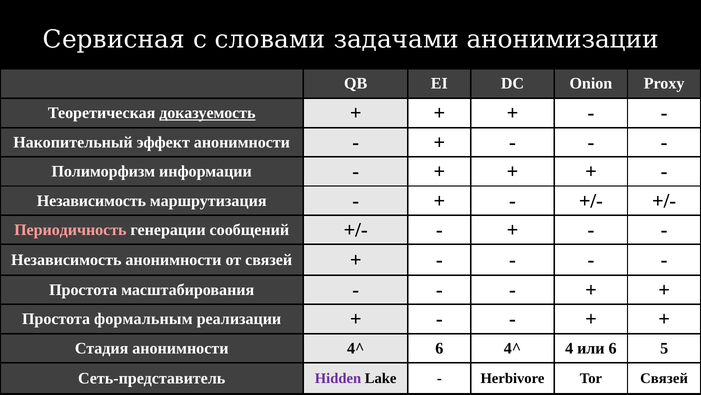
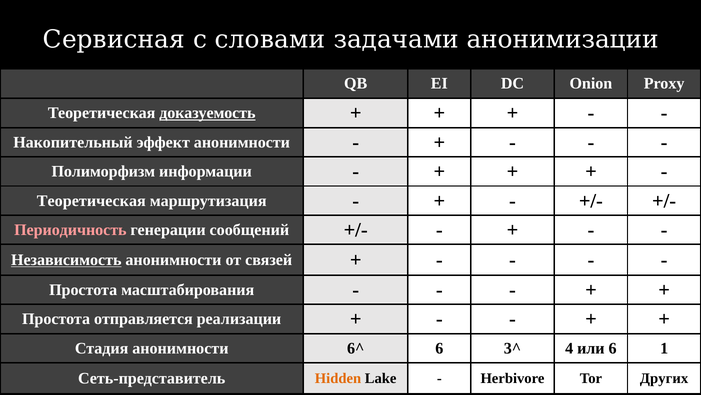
Независимость: Независимость -> Теоретическая (91, 200)
Независимость underline: none -> present (66, 259)
формальным: формальным -> отправляется (143, 318)
анонимности 4^: 4^ -> 6^ (356, 348)
6 4^: 4^ -> 3^ (513, 348)
5: 5 -> 1 (664, 348)
Hidden colour: purple -> orange (338, 378)
Tor Связей: Связей -> Других (664, 378)
